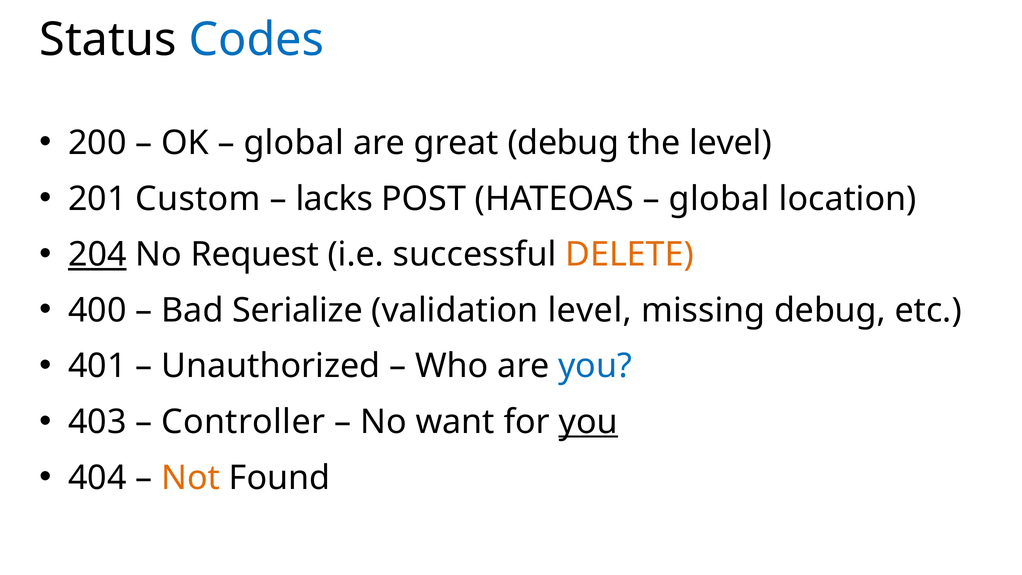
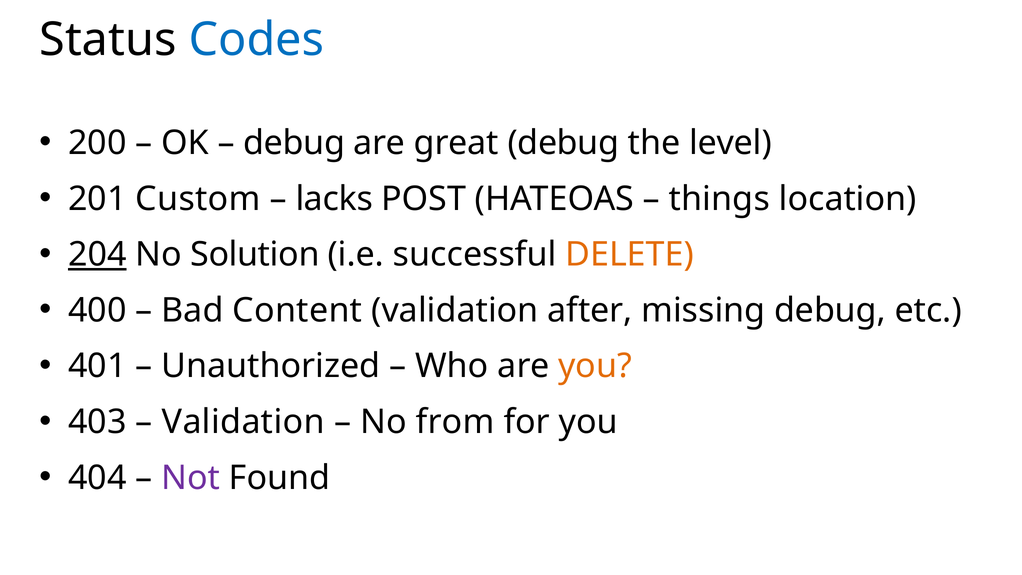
global: global -> debug (294, 143)
global: global -> things (719, 199)
Request: Request -> Solution (255, 255)
Serialize: Serialize -> Content (297, 310)
validation level: level -> after (590, 310)
you colour: blue -> orange (595, 366)
Controller: Controller -> Validation (243, 422)
want: want -> from (455, 422)
you underline: present -> none (588, 422)
Not colour: orange -> purple (191, 478)
